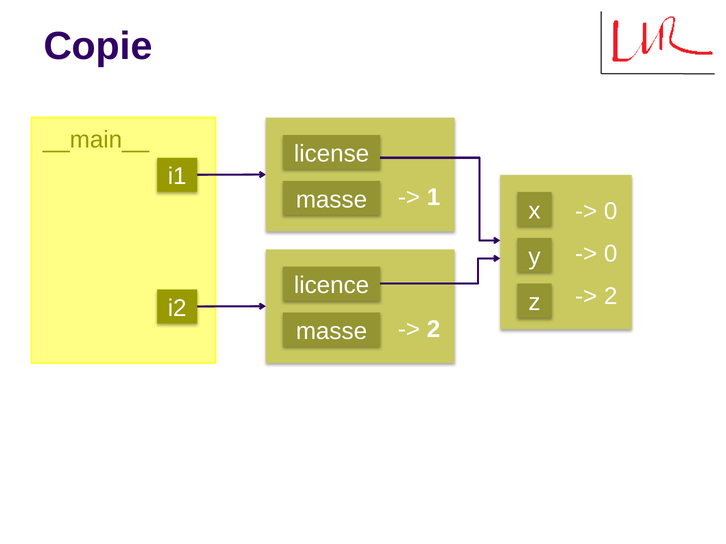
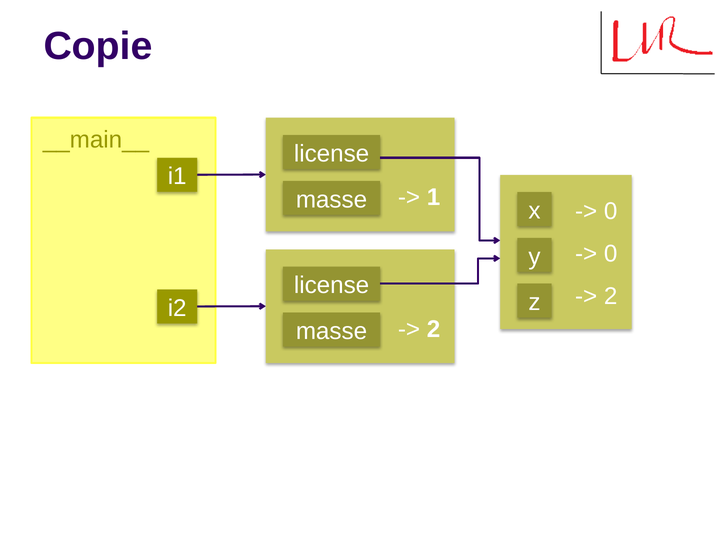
licence: licence -> license (332, 286)
